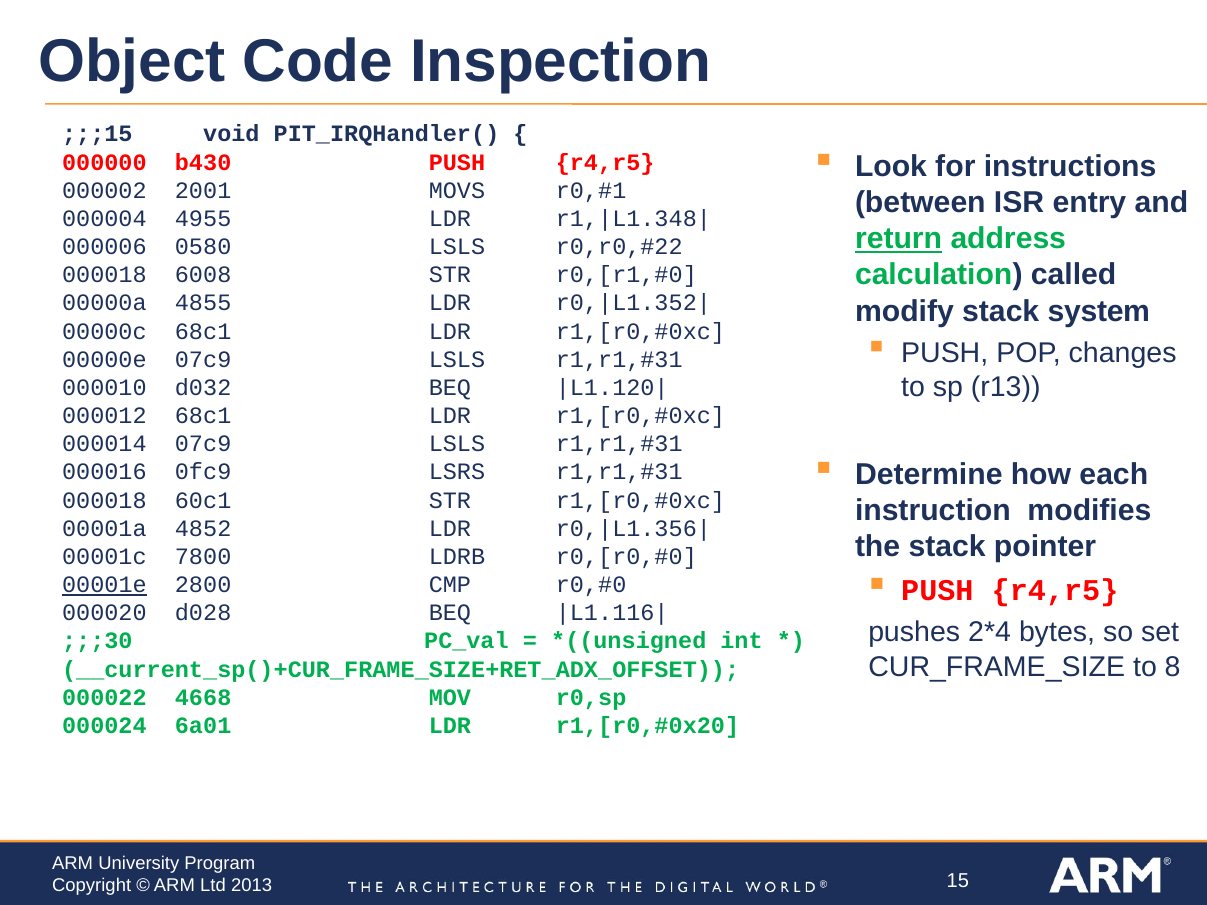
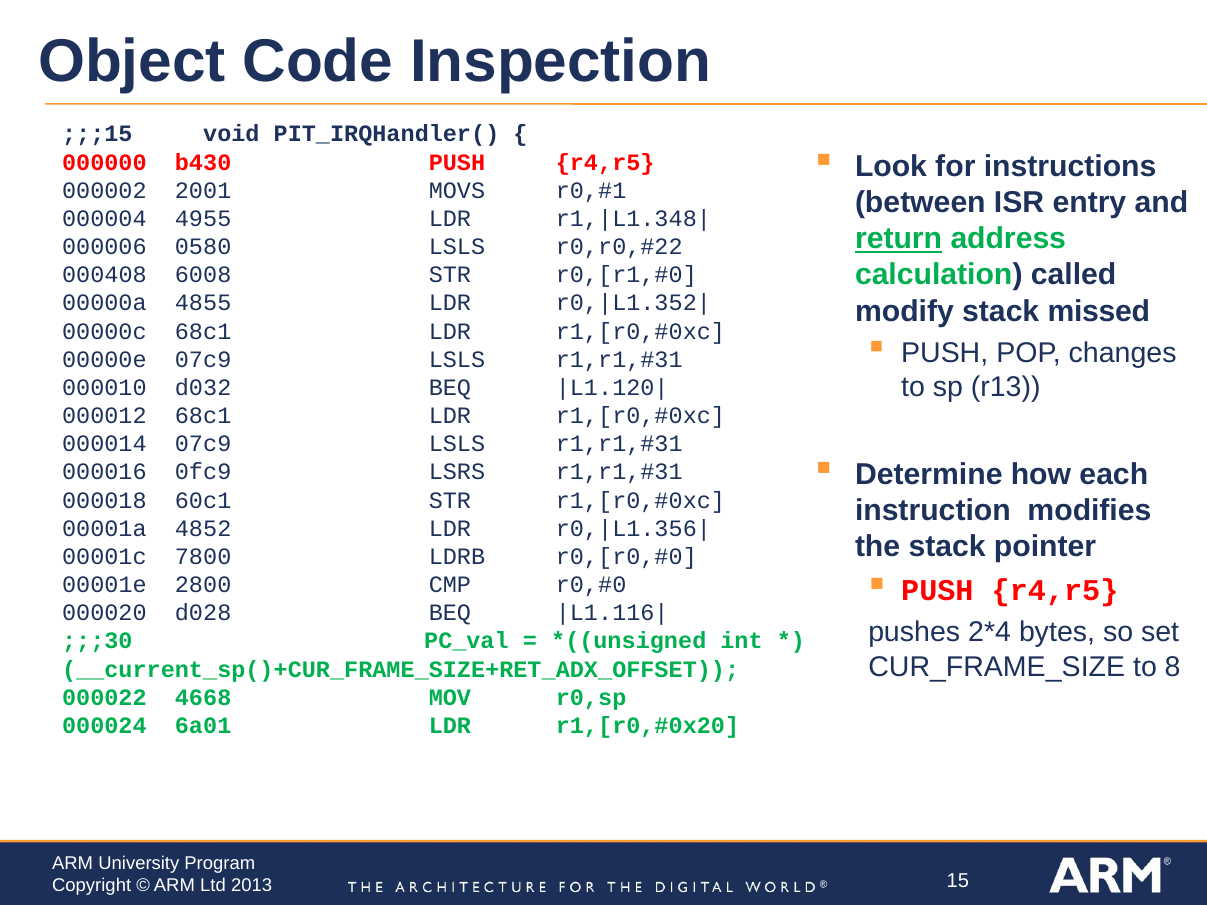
000018: 000018 -> 000408 (104, 275)
system: system -> missed (1099, 311)
00001e underline: present -> none (104, 585)
